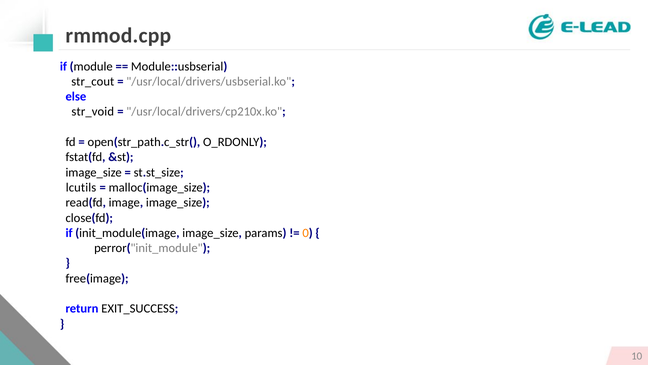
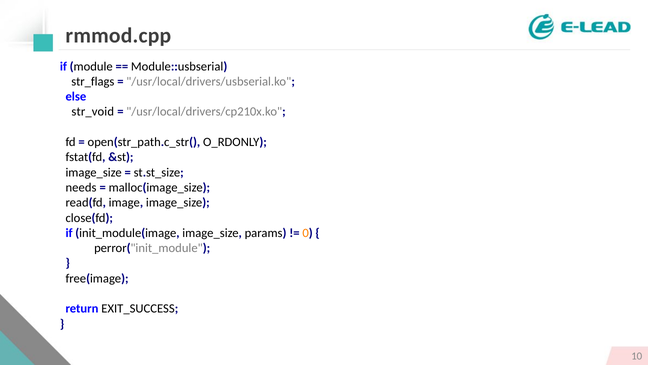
str_cout: str_cout -> str_flags (93, 81)
lcutils: lcutils -> needs (81, 187)
